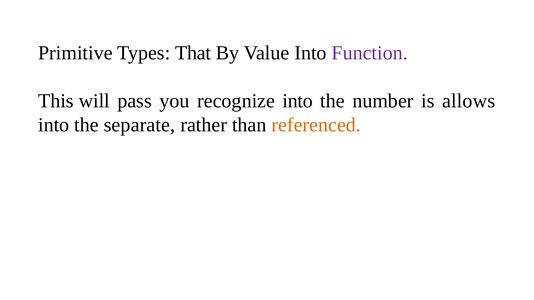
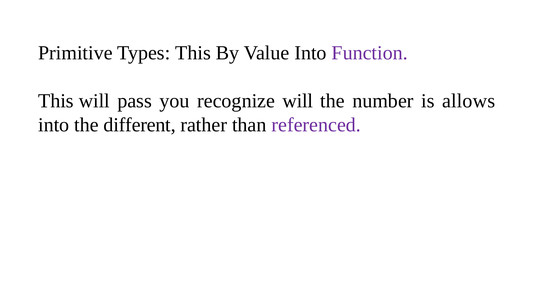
Types That: That -> This (193, 53)
recognize into: into -> will (298, 101)
separate: separate -> different (140, 125)
referenced colour: orange -> purple (316, 125)
